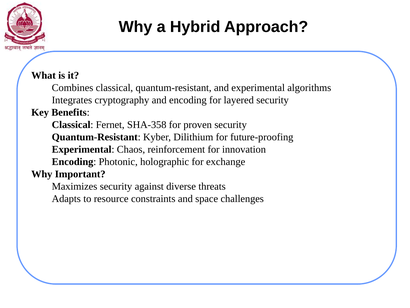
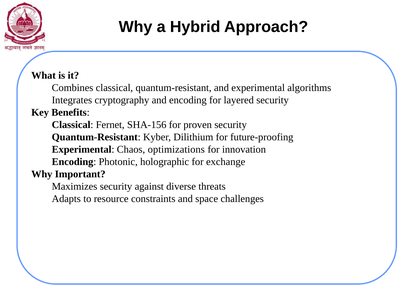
SHA-358: SHA-358 -> SHA-156 (147, 125)
reinforcement: reinforcement -> optimizations (176, 149)
